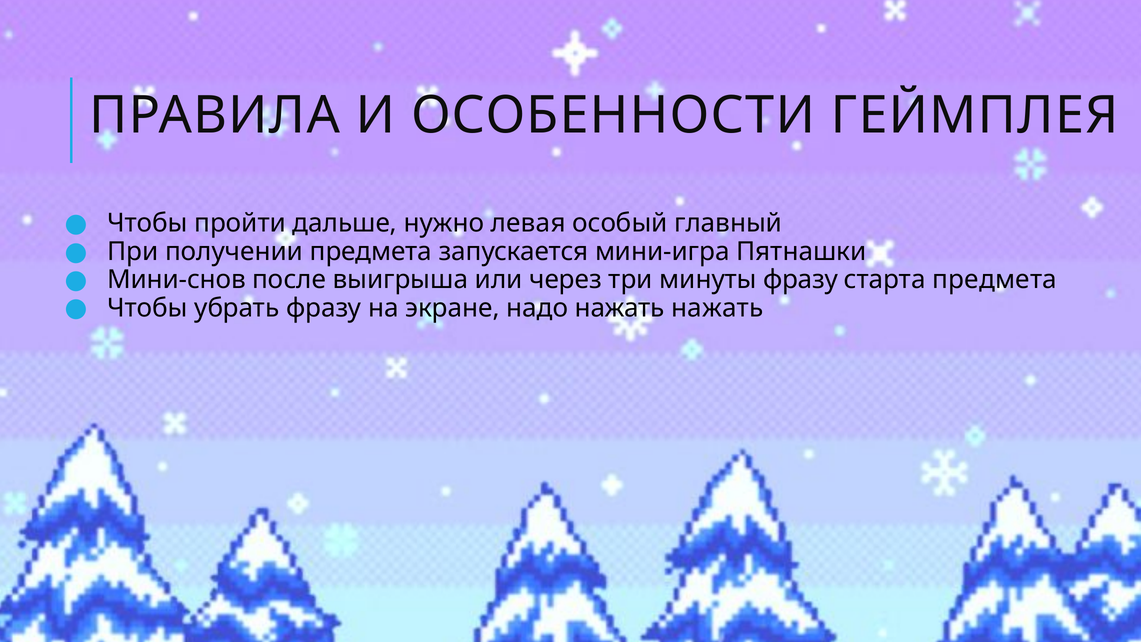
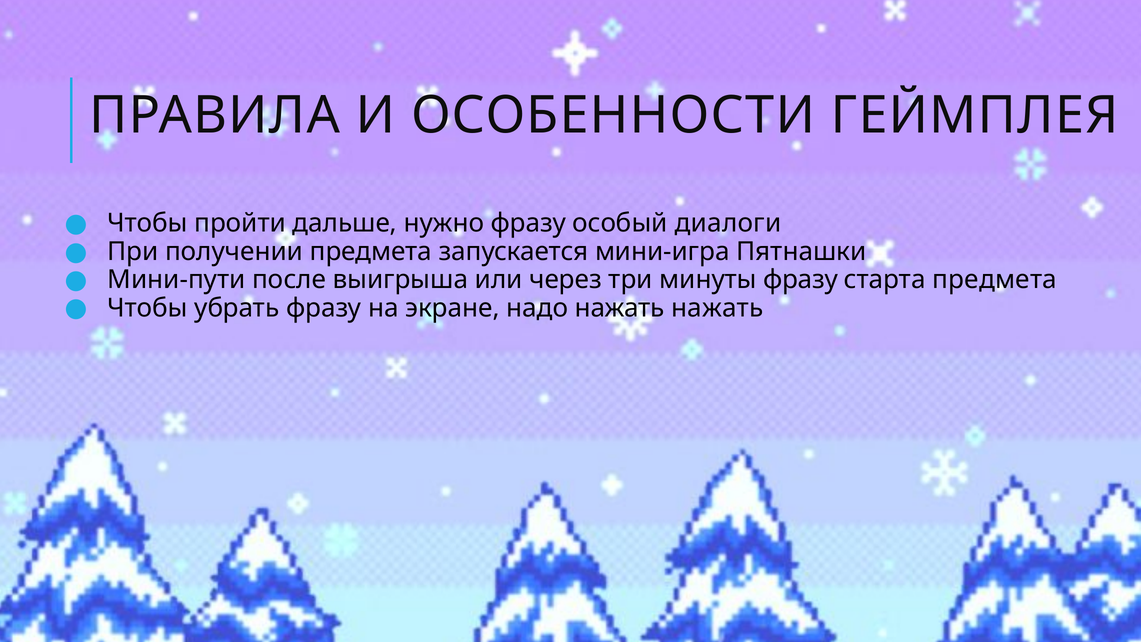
нужно левая: левая -> фразу (528, 223)
главный: главный -> диалоги (728, 223)
Мини-снов: Мини-снов -> Мини-пути (176, 280)
